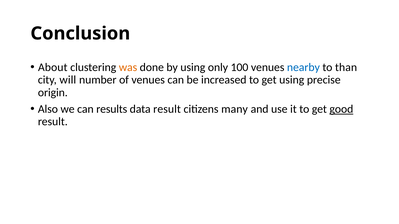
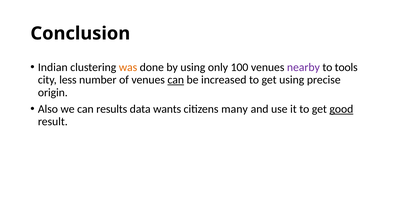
About: About -> Indian (53, 67)
nearby colour: blue -> purple (303, 67)
than: than -> tools (346, 67)
will: will -> less (68, 80)
can underline: none -> present (176, 80)
data result: result -> wants (167, 109)
